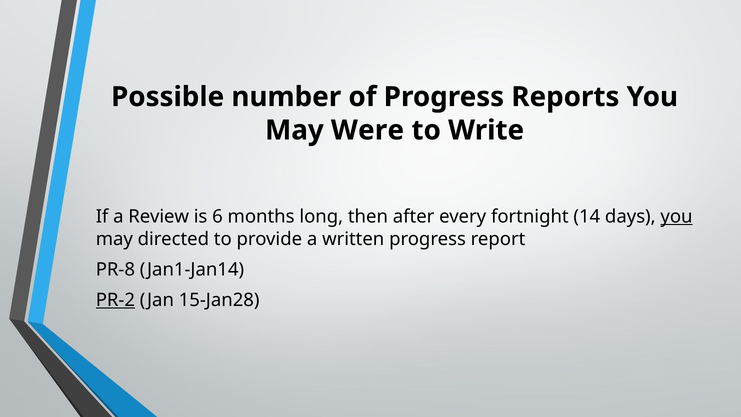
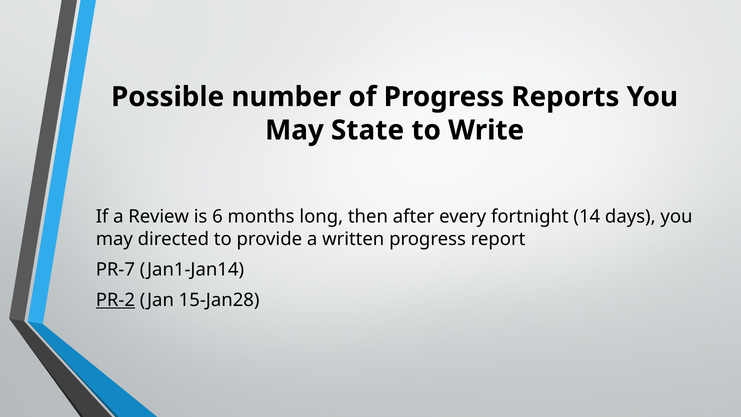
Were: Were -> State (368, 130)
you underline: present -> none (677, 217)
PR-8: PR-8 -> PR-7 (115, 269)
